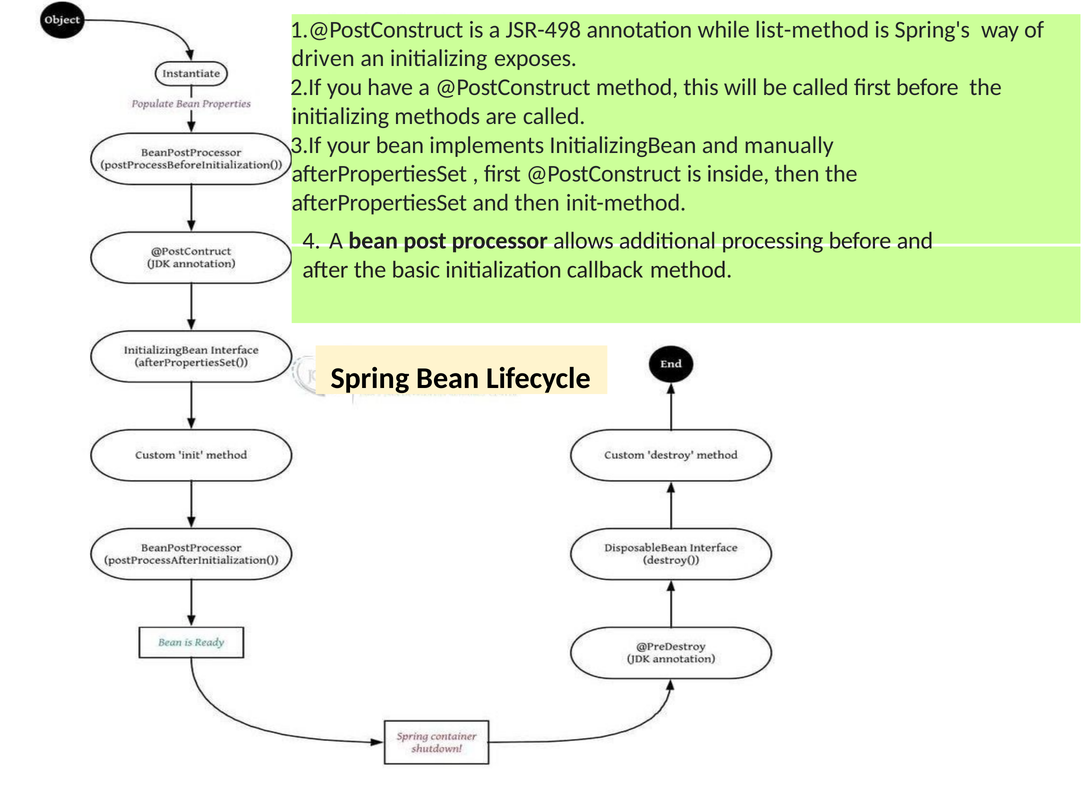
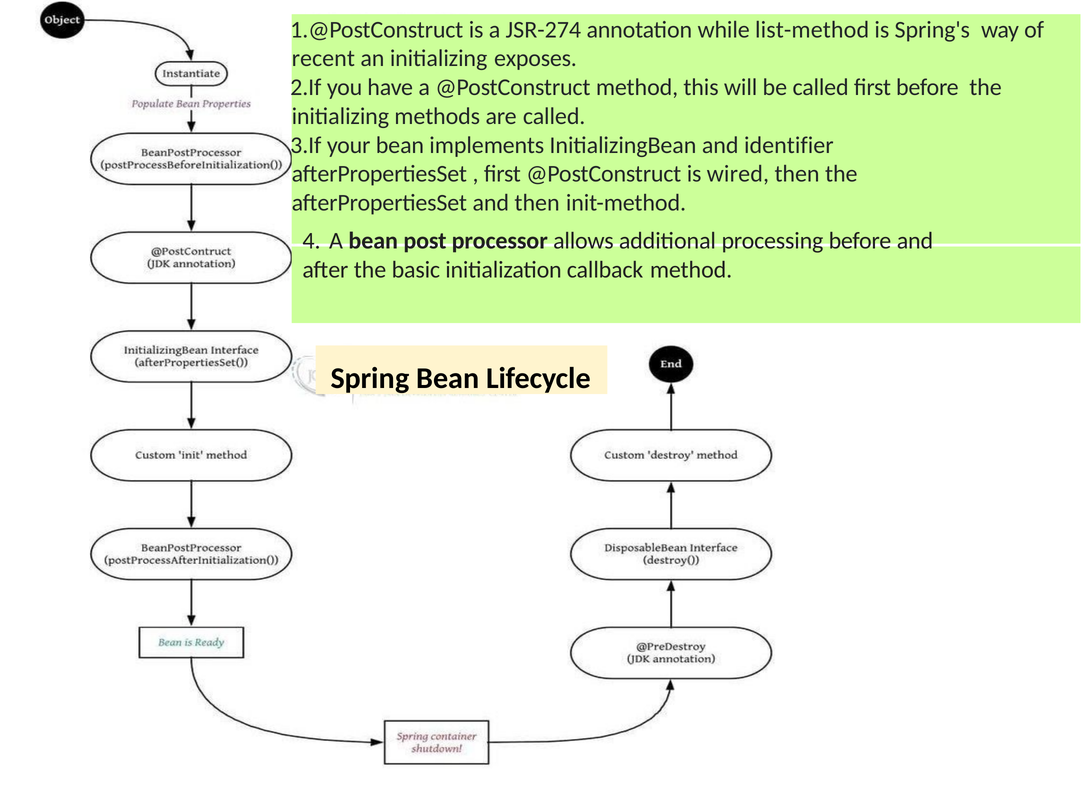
JSR-498: JSR-498 -> JSR-274 (543, 30)
driven: driven -> recent (323, 59)
manually: manually -> identifier (789, 145)
inside: inside -> wired (738, 174)
